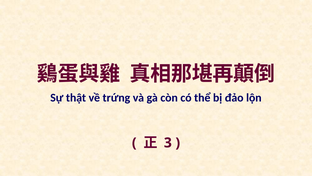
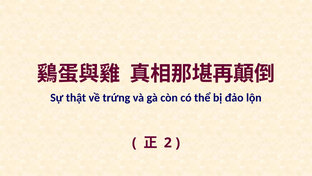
3: 3 -> 2 (168, 142)
